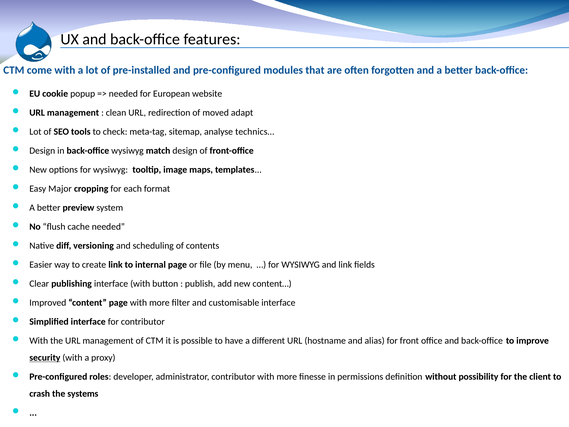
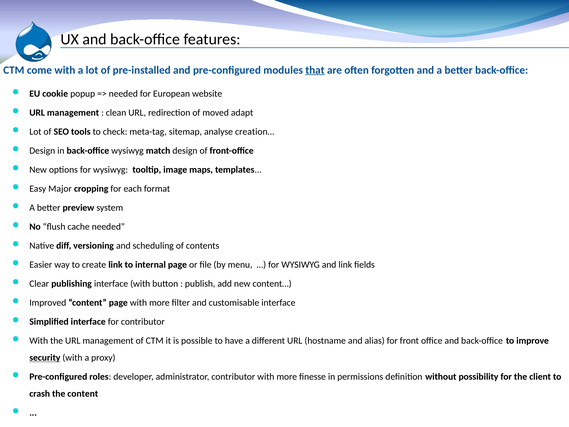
that underline: none -> present (315, 70)
technics…: technics… -> creation… (255, 132)
the systems: systems -> content (83, 394)
